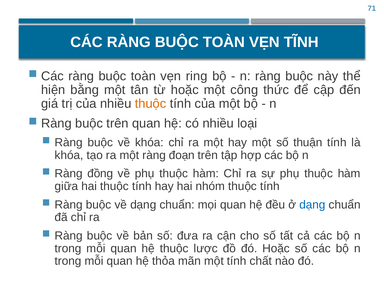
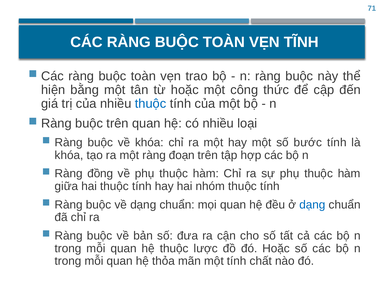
ring: ring -> trao (197, 76)
thuộc colour: orange -> blue (151, 104)
thuận: thuận -> bước (308, 142)
